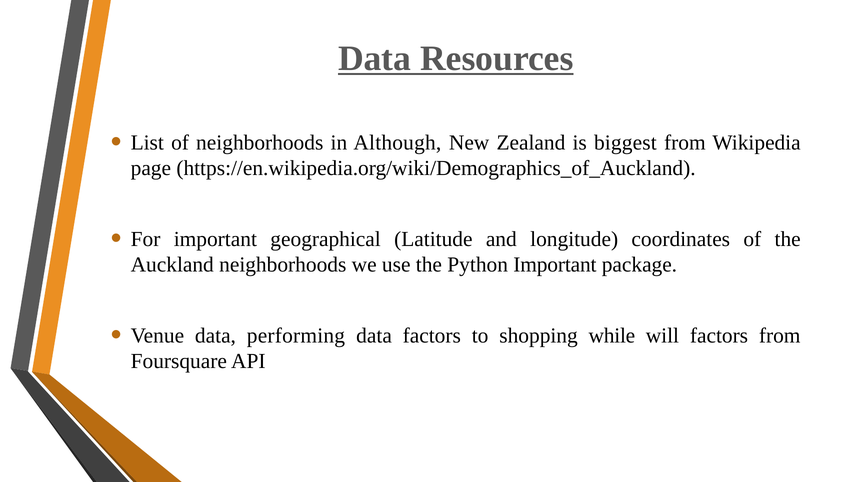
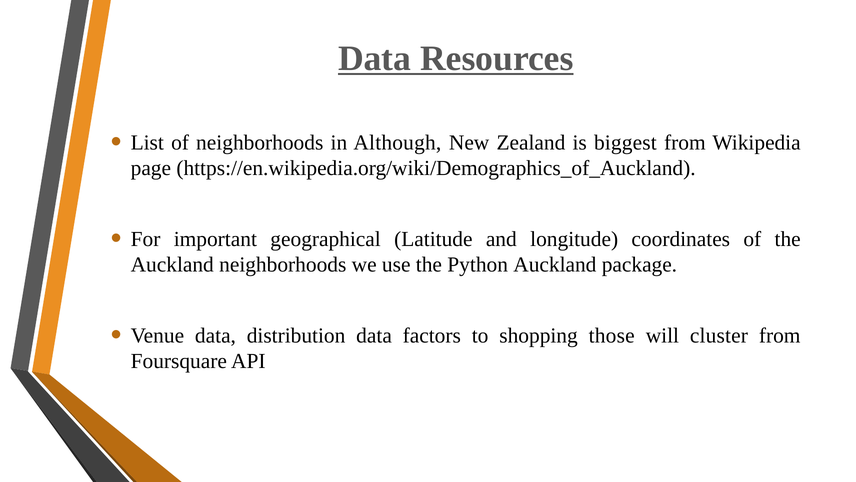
Python Important: Important -> Auckland (555, 265)
performing: performing -> distribution (296, 335)
while: while -> those (612, 335)
will factors: factors -> cluster (719, 335)
